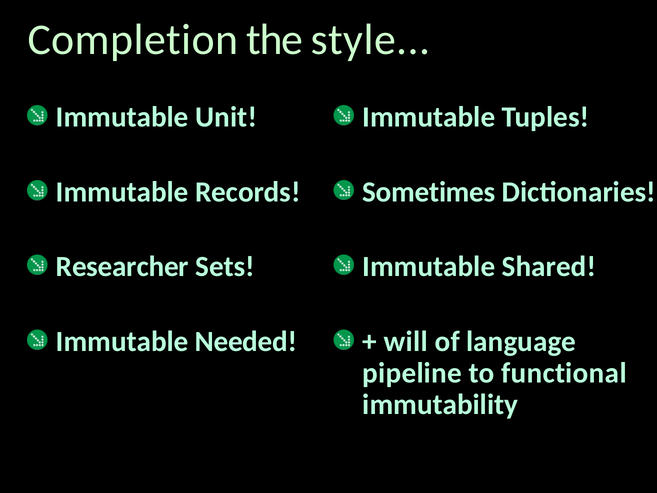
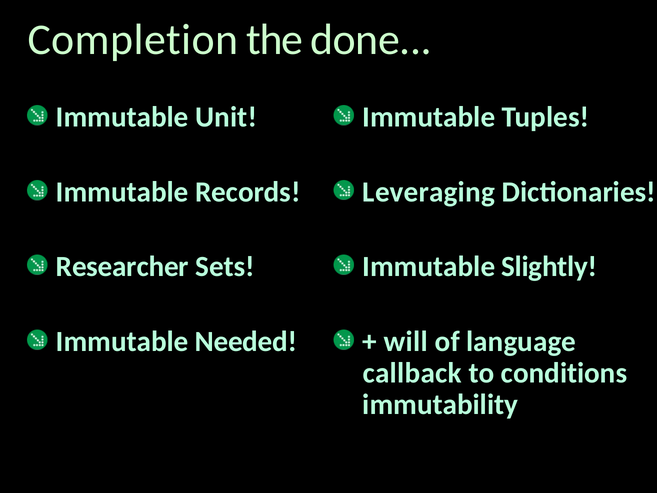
style: style -> done (371, 40)
Sometimes: Sometimes -> Leveraging (429, 192)
Shared: Shared -> Slightly (549, 267)
pipeline: pipeline -> callback (412, 373)
functional: functional -> conditions (564, 373)
